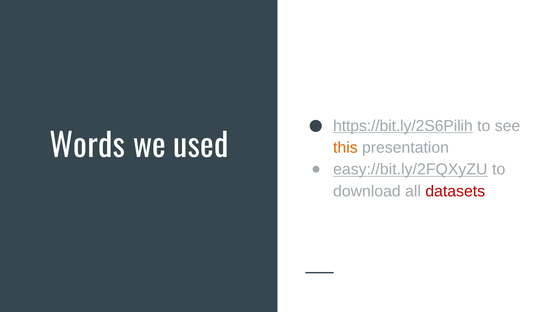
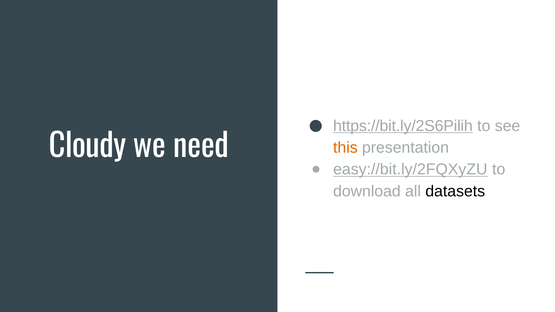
Words: Words -> Cloudy (87, 147)
used: used -> need (201, 147)
datasets colour: red -> black (455, 191)
